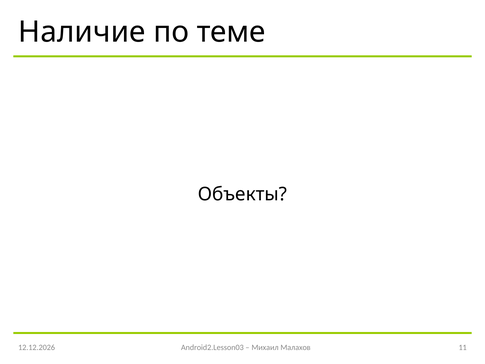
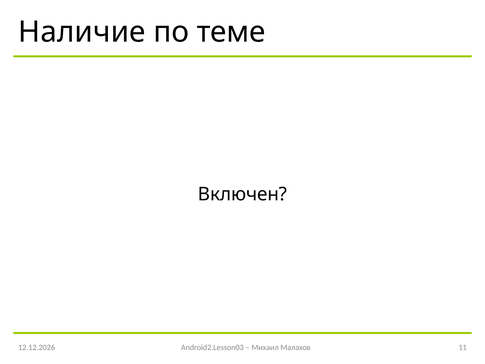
Объекты: Объекты -> Включен (243, 194)
